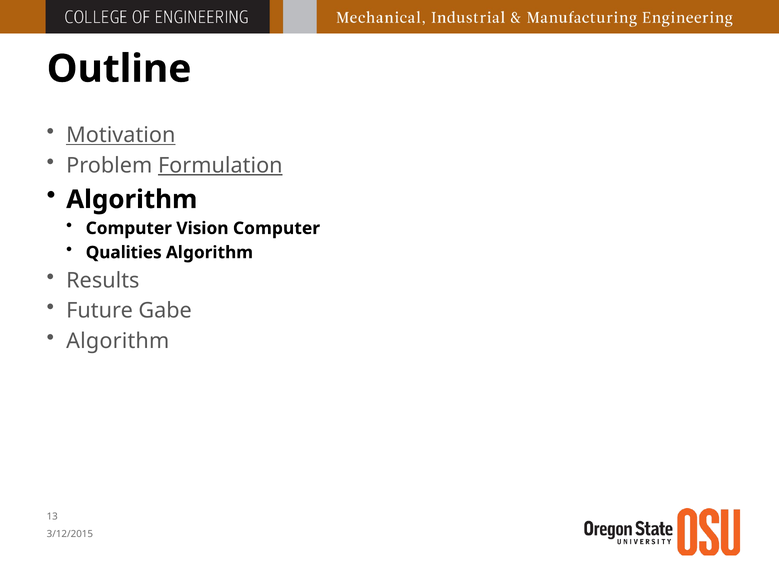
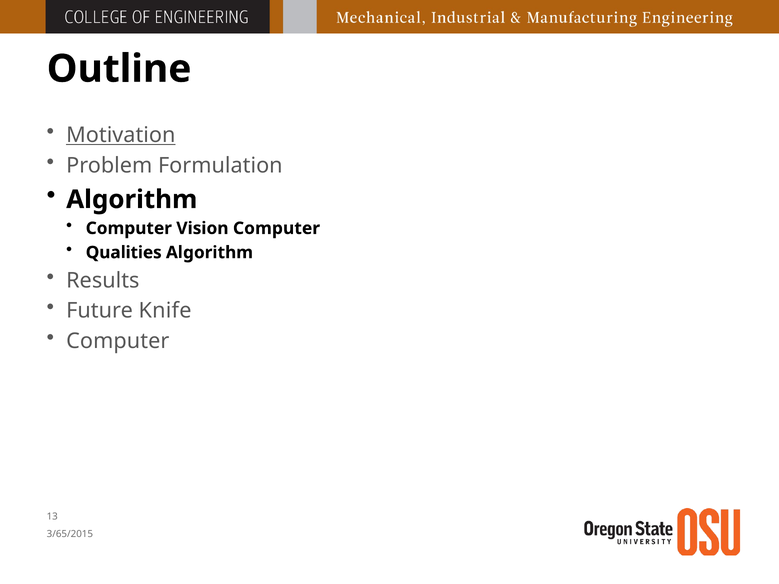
Formulation underline: present -> none (220, 166)
Gabe: Gabe -> Knife (165, 311)
Algorithm: Algorithm -> Computer (118, 341)
3/12/2015: 3/12/2015 -> 3/65/2015 (70, 534)
